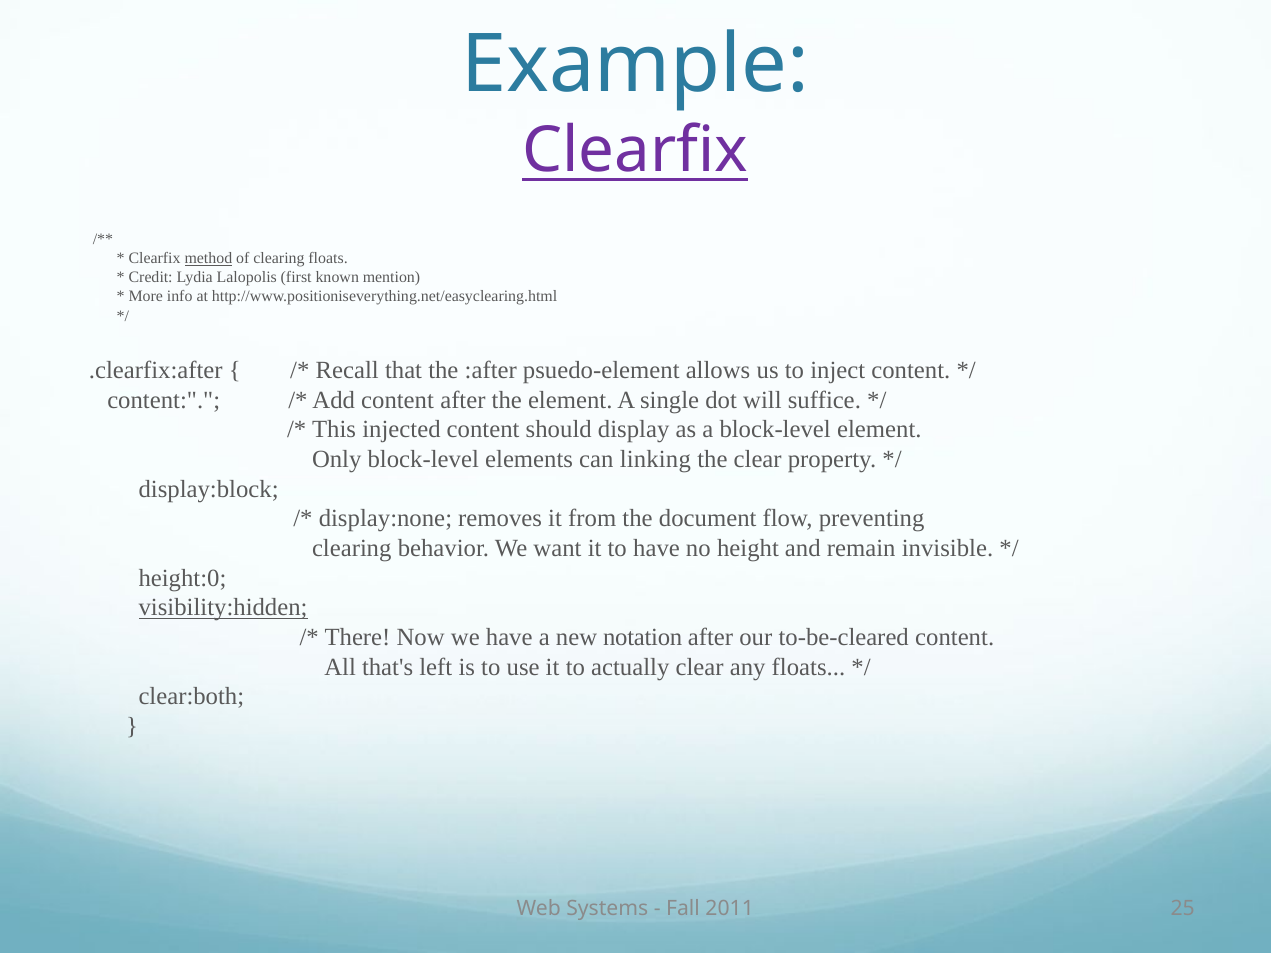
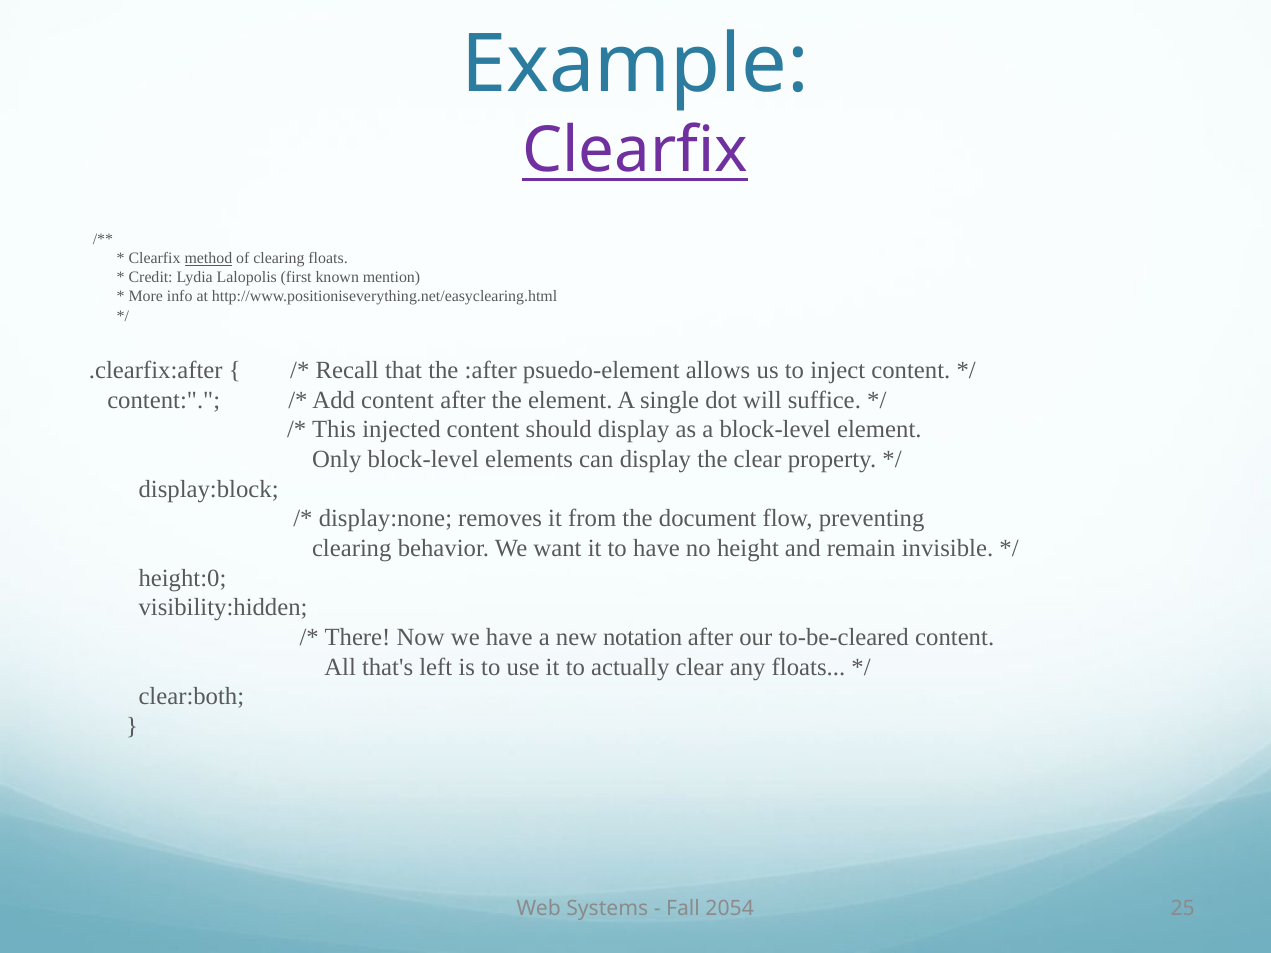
can linking: linking -> display (655, 460)
visibility:hidden underline: present -> none (223, 608)
2011: 2011 -> 2054 (730, 909)
